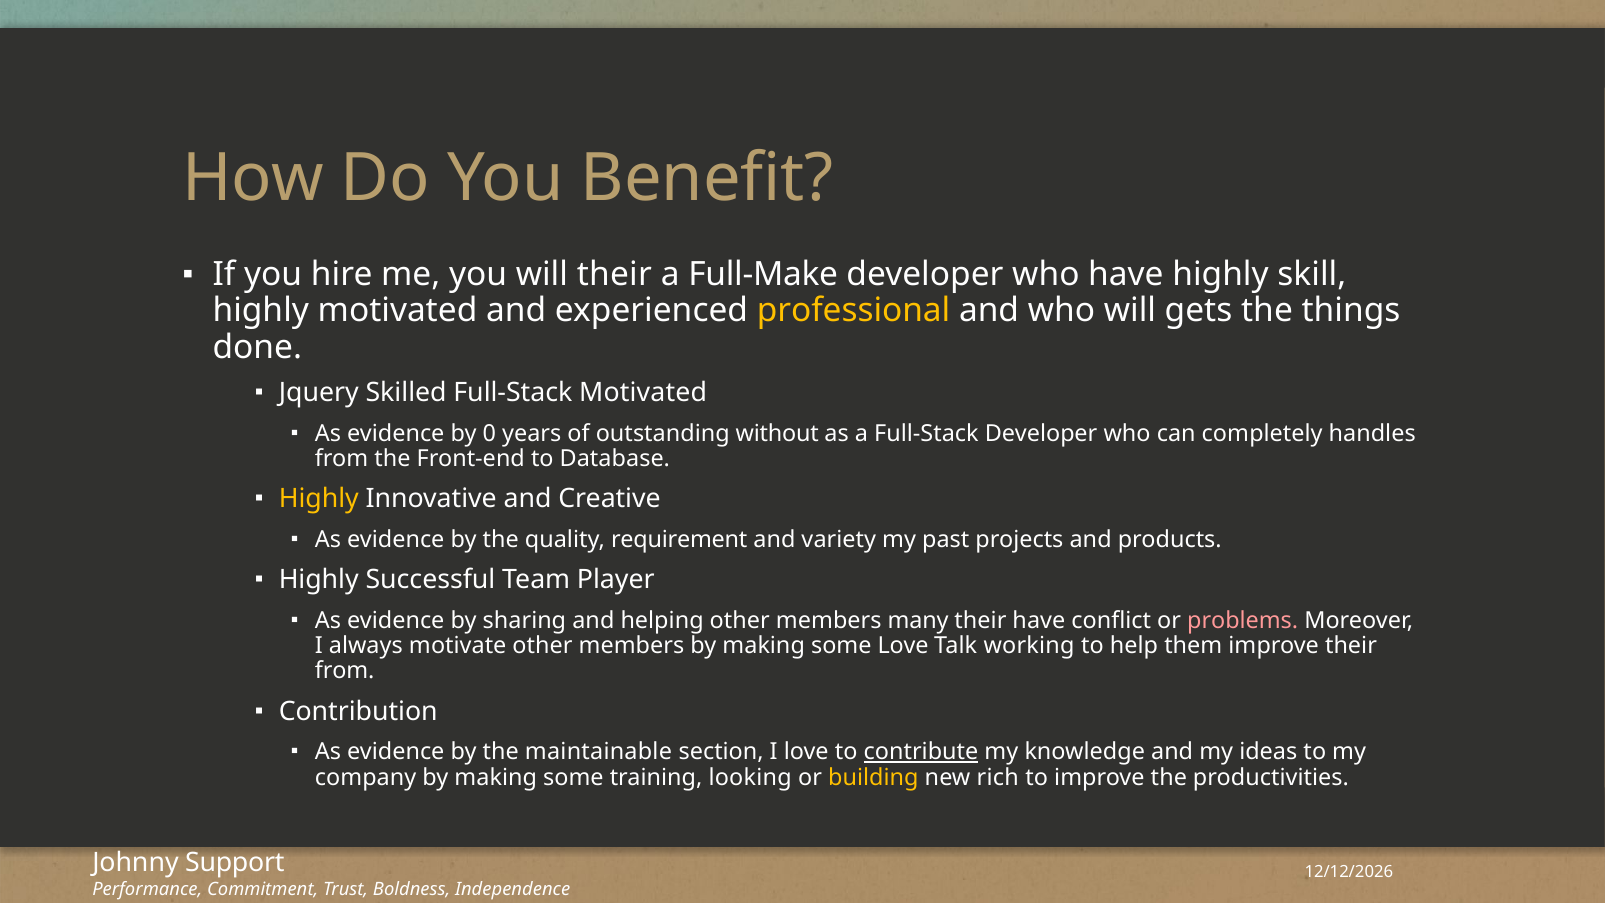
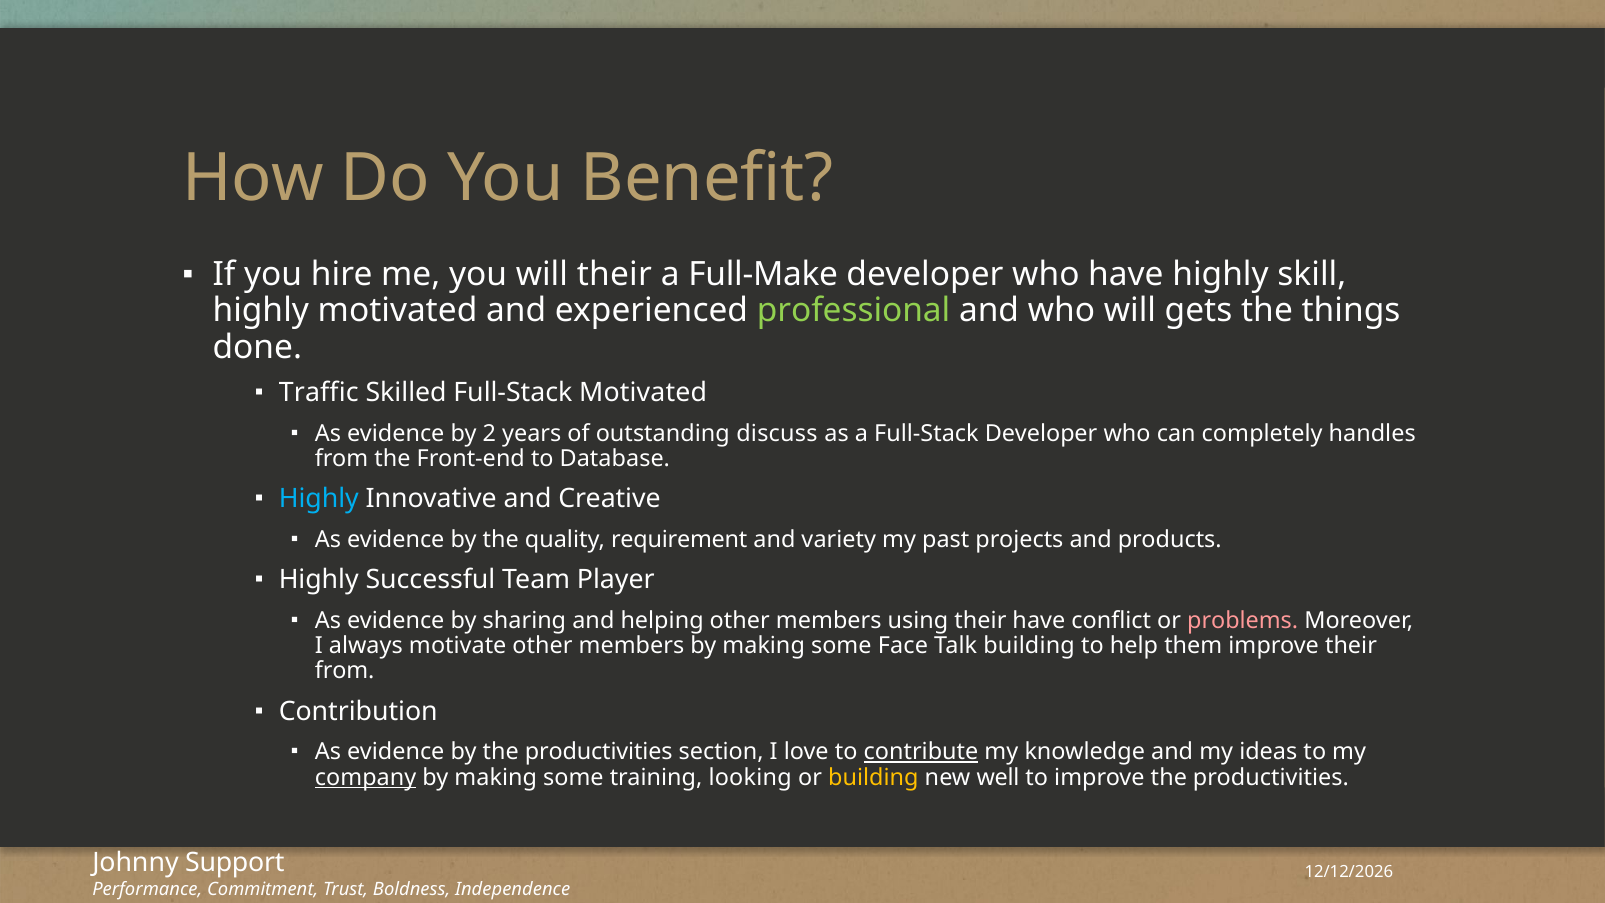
professional colour: yellow -> light green (854, 311)
Jquery: Jquery -> Traffic (319, 393)
0: 0 -> 2 (489, 433)
without: without -> discuss (777, 433)
Highly colour: yellow -> light blue (319, 499)
many: many -> using (918, 620)
some Love: Love -> Face (903, 646)
Talk working: working -> building (1029, 646)
by the maintainable: maintainable -> productivities (599, 752)
company underline: none -> present (366, 777)
rich: rich -> well (998, 777)
